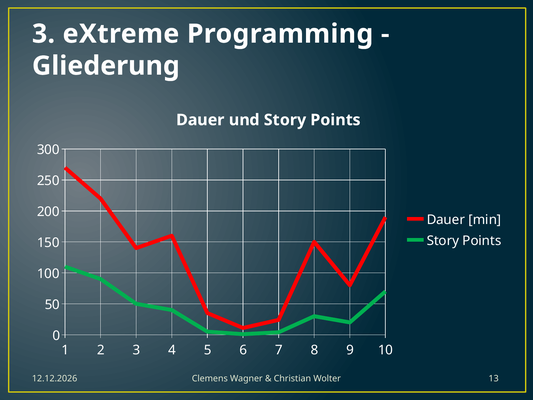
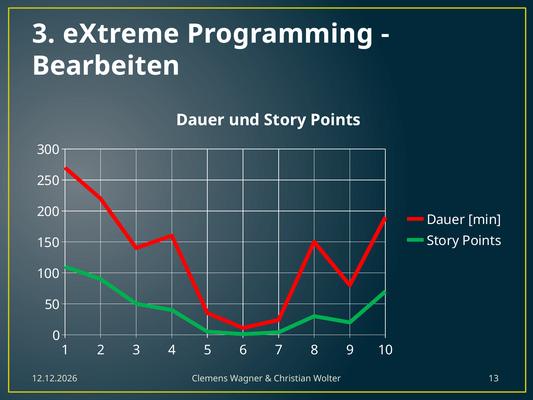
Gliederung: Gliederung -> Bearbeiten (106, 66)
